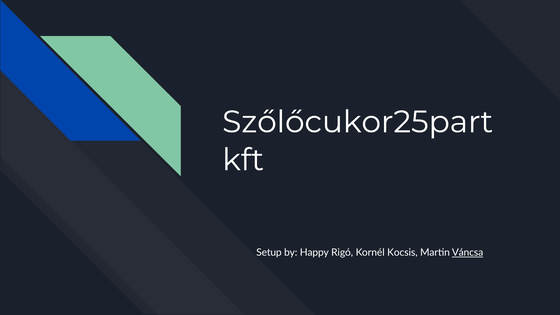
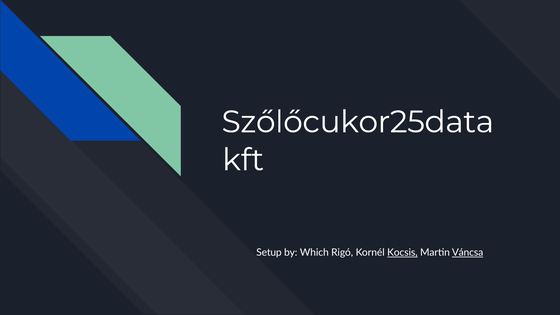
Szőlőcukor25part: Szőlőcukor25part -> Szőlőcukor25data (358, 122)
Happy: Happy -> Which (314, 253)
Kocsis underline: none -> present (402, 253)
